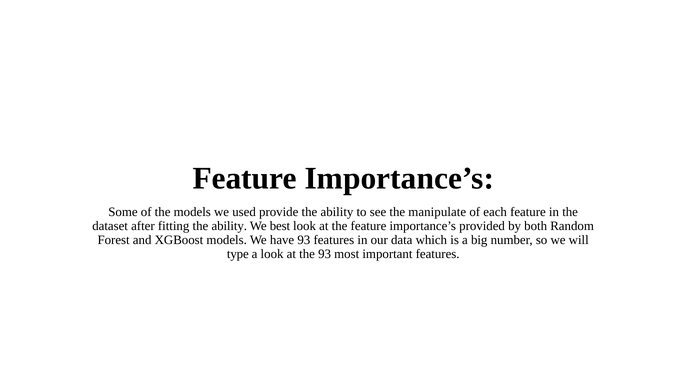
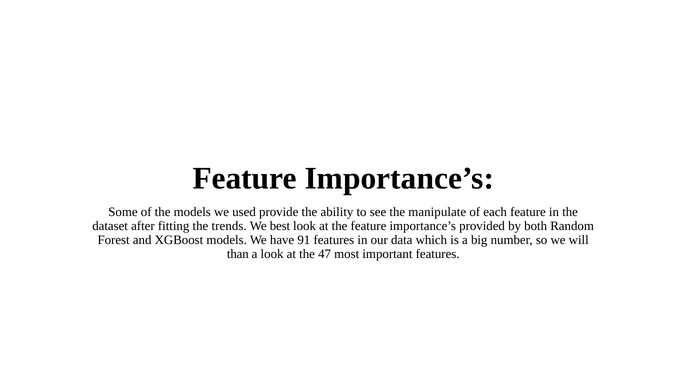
fitting the ability: ability -> trends (229, 226)
have 93: 93 -> 91 (304, 240)
type: type -> than (238, 254)
the 93: 93 -> 47 (325, 254)
